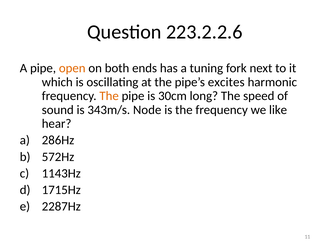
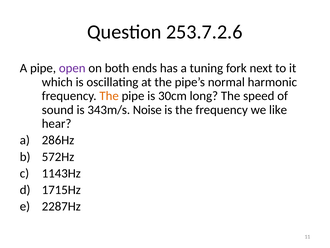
223.2.2.6: 223.2.2.6 -> 253.7.2.6 (204, 32)
open colour: orange -> purple (72, 68)
excites: excites -> normal (226, 82)
Node: Node -> Noise (147, 110)
